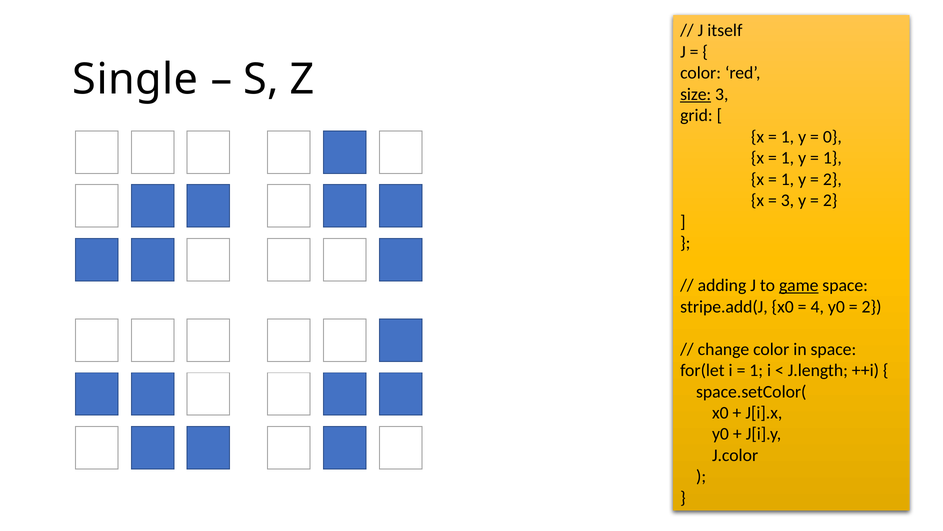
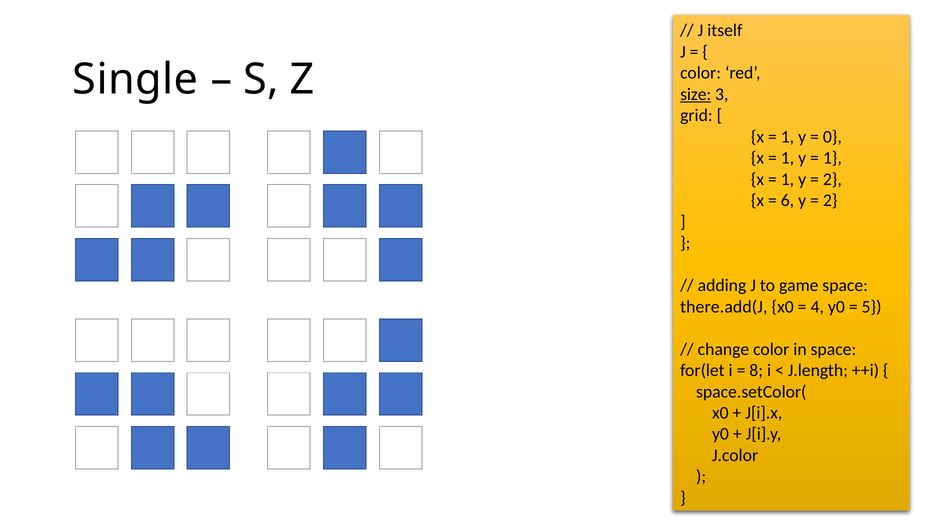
3: 3 -> 6 (787, 200)
game underline: present -> none (799, 285)
stripe.add(J: stripe.add(J -> there.add(J (724, 306)
2: 2 -> 5 (872, 306)
1: 1 -> 8 (756, 370)
